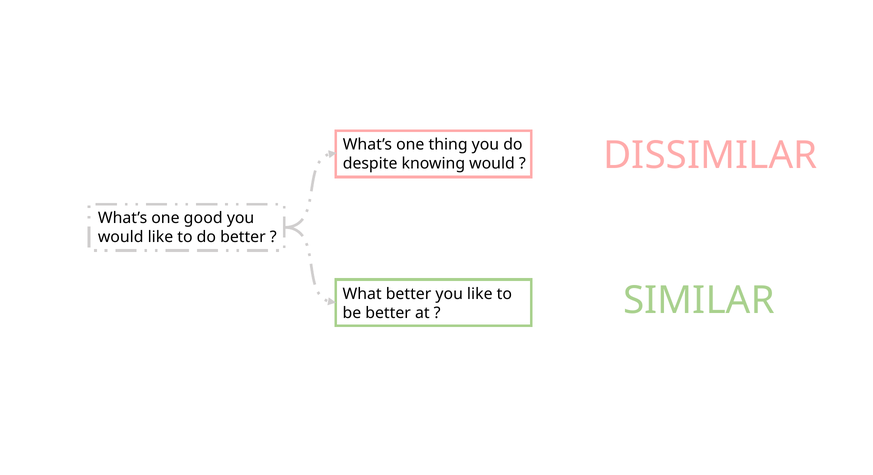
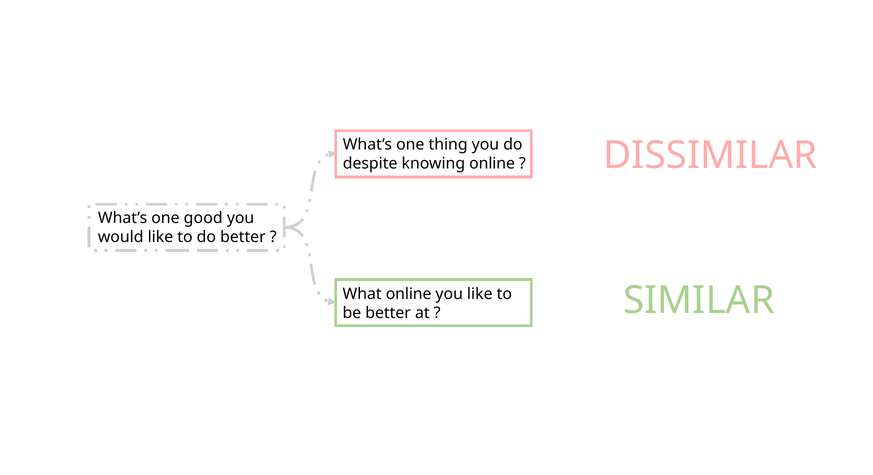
knowing would: would -> online (492, 164)
What better: better -> online (409, 294)
